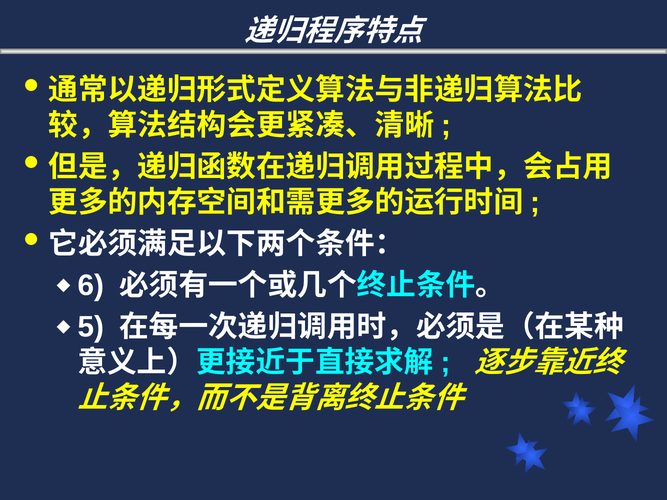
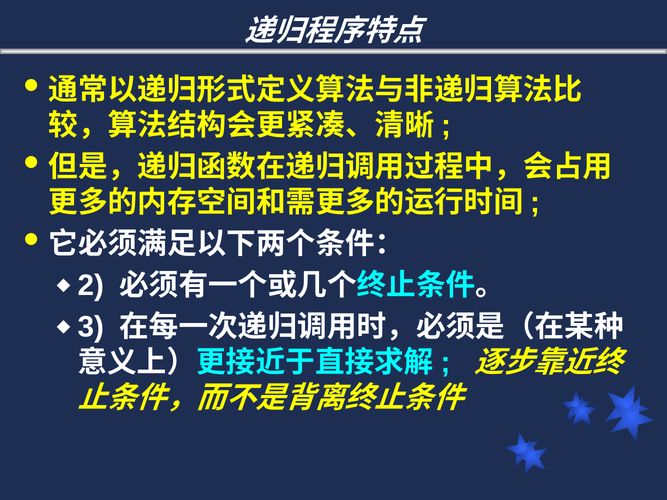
6: 6 -> 2 (91, 286)
5: 5 -> 3 (91, 327)
